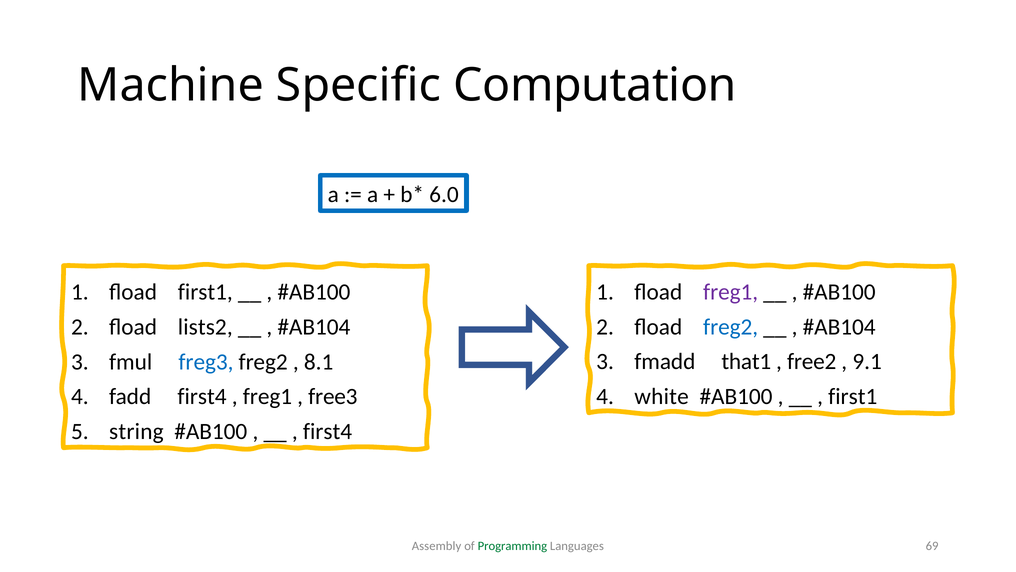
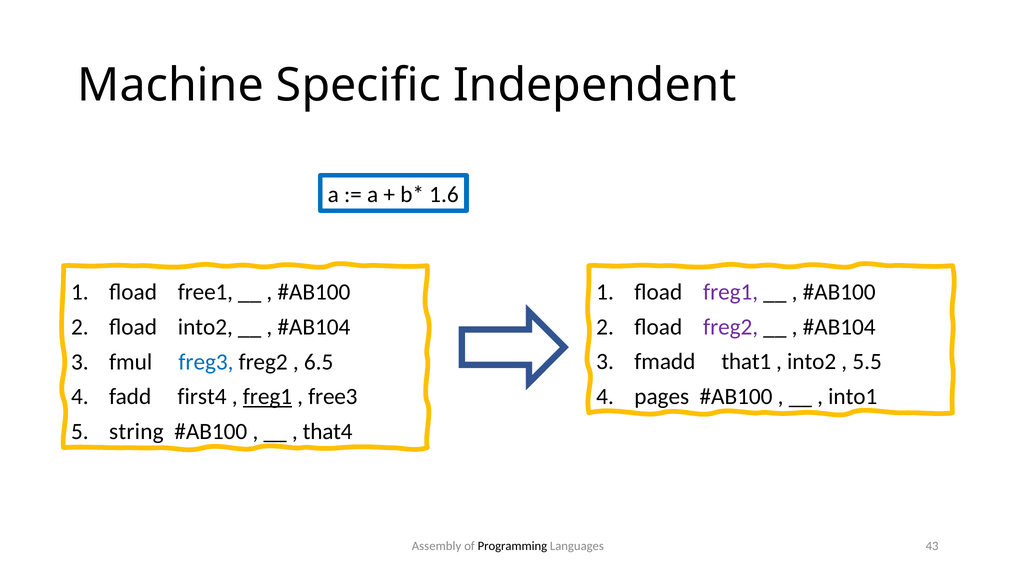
Computation: Computation -> Independent (595, 85)
6.0: 6.0 -> 1.6 (444, 195)
fload first1: first1 -> free1 (205, 292)
freg2 colour: blue -> purple (731, 327)
fload lists2: lists2 -> into2 (205, 327)
8.1: 8.1 -> 6.5 (319, 361)
free2: free2 -> into2 (812, 361)
9.1: 9.1 -> 5.5 (867, 361)
freg1 underline: none -> present (267, 396)
white: white -> pages (662, 396)
first1: first1 -> into1 (853, 396)
first4: first4 -> that4 (328, 431)
Programming colour: green -> black (512, 546)
69: 69 -> 43 (932, 546)
